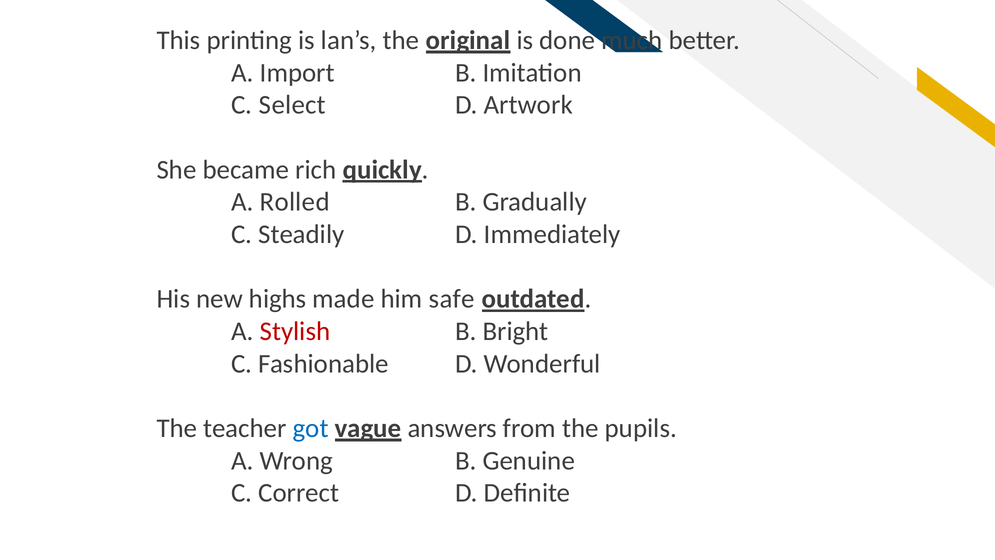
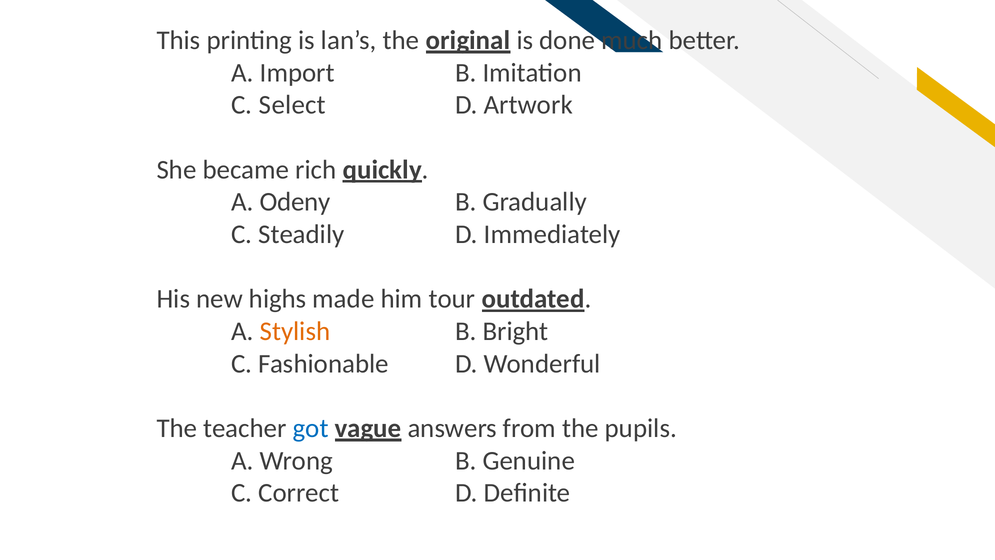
Rolled: Rolled -> Odeny (295, 202)
safe: safe -> tour (452, 299)
Stylish colour: red -> orange (295, 331)
